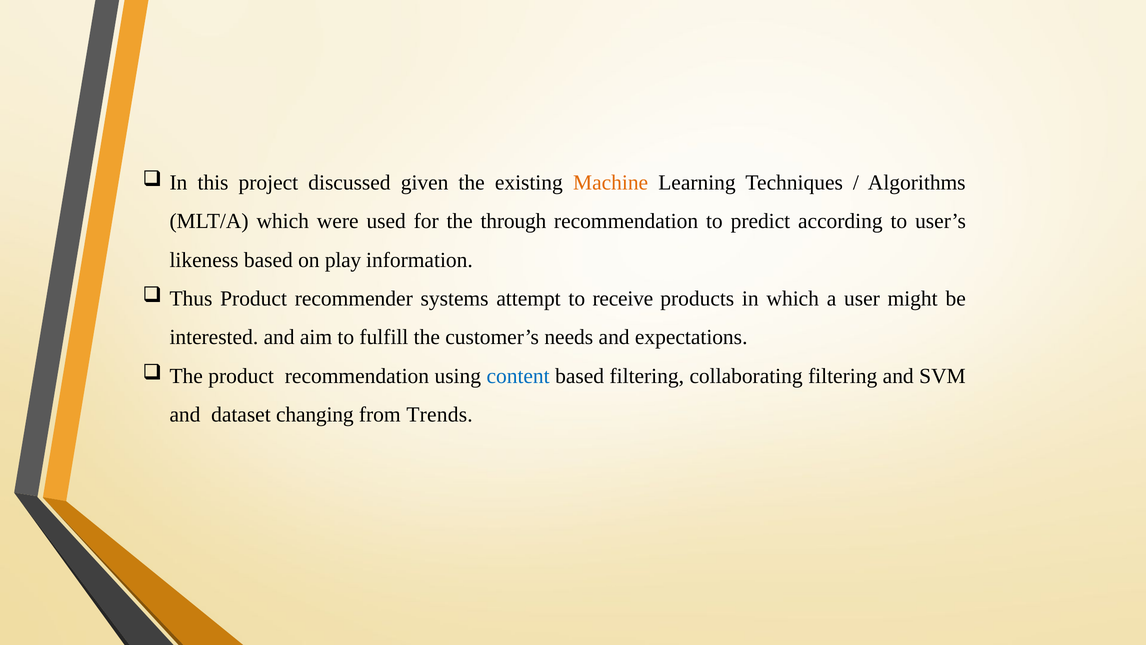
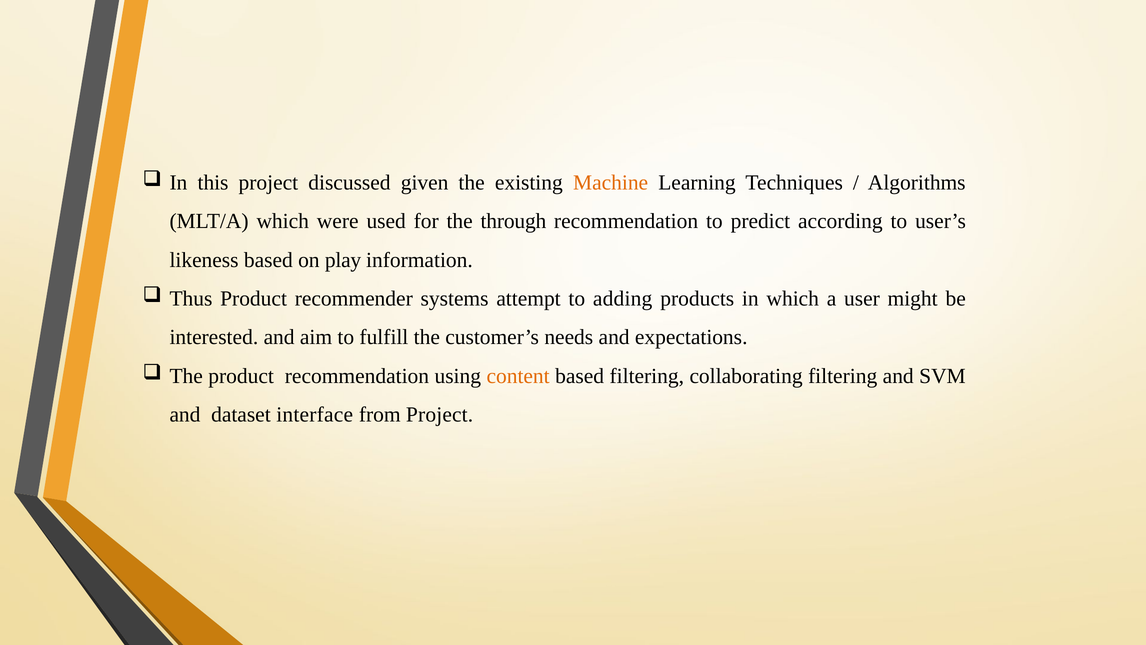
receive: receive -> adding (623, 298)
content colour: blue -> orange (518, 376)
changing: changing -> interface (315, 415)
from Trends: Trends -> Project (440, 415)
